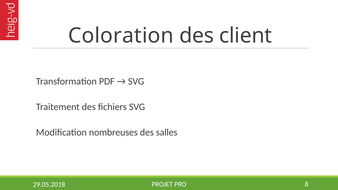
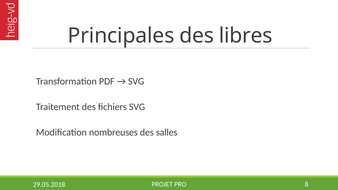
Coloration: Coloration -> Principales (121, 36)
client: client -> libres (246, 36)
